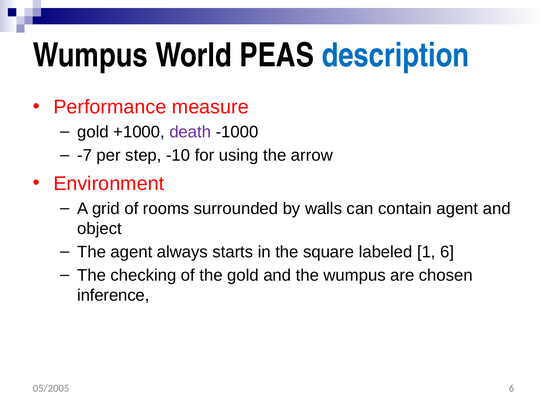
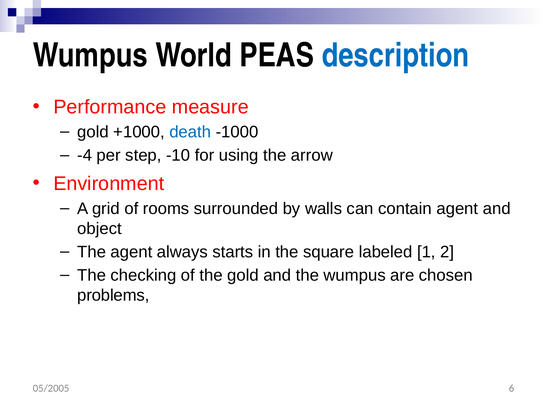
death colour: purple -> blue (190, 132)
-7: -7 -> -4 (85, 156)
1 6: 6 -> 2 (447, 252)
inference: inference -> problems (113, 296)
